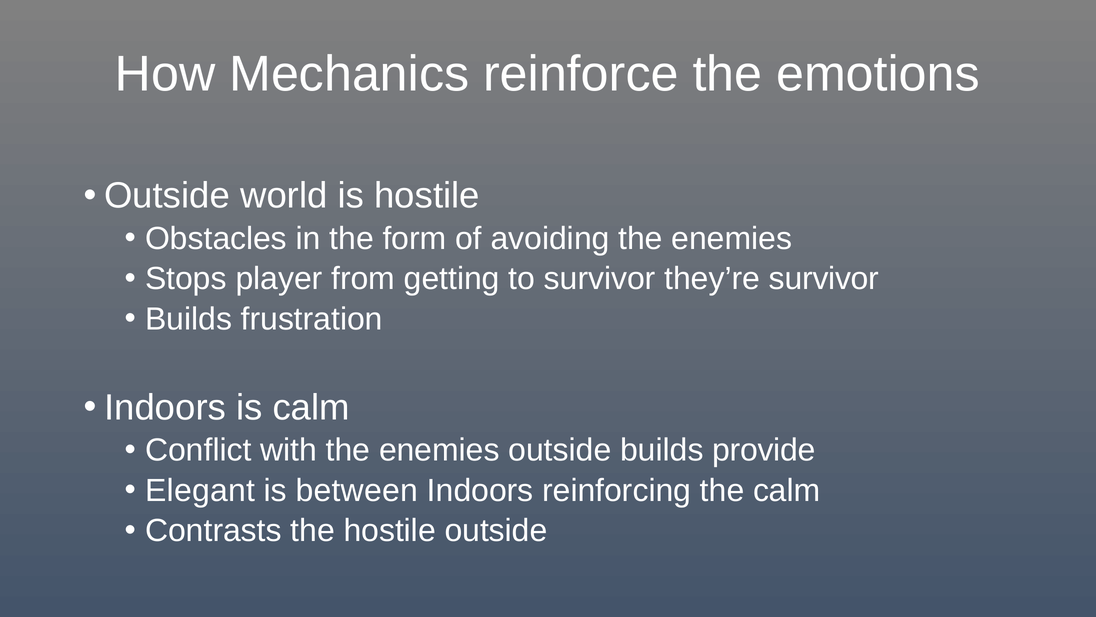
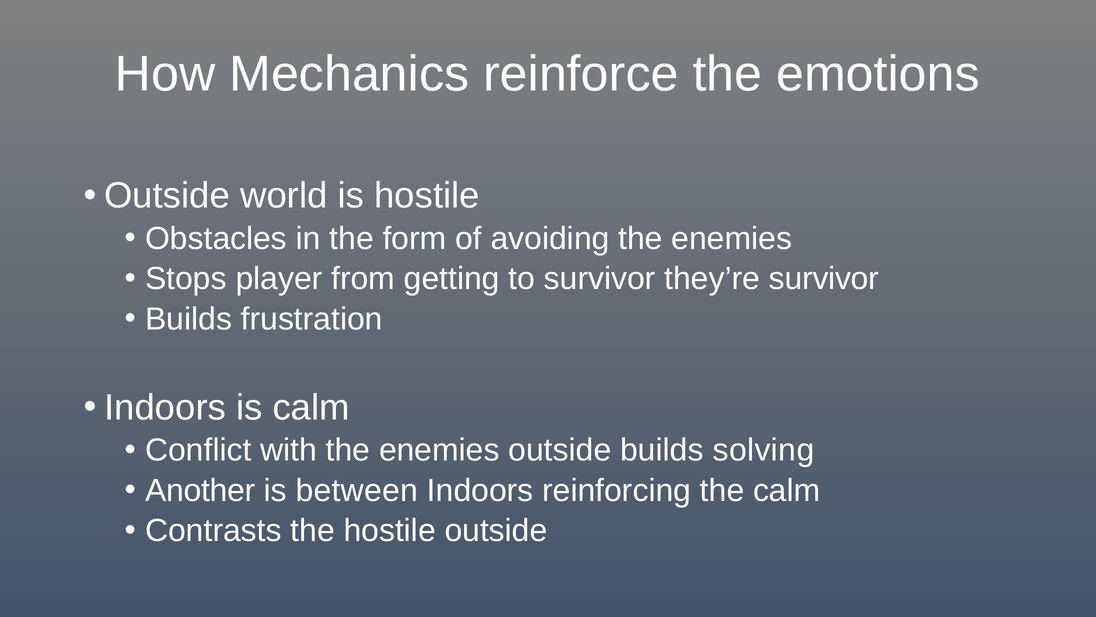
provide: provide -> solving (764, 450)
Elegant: Elegant -> Another (200, 490)
